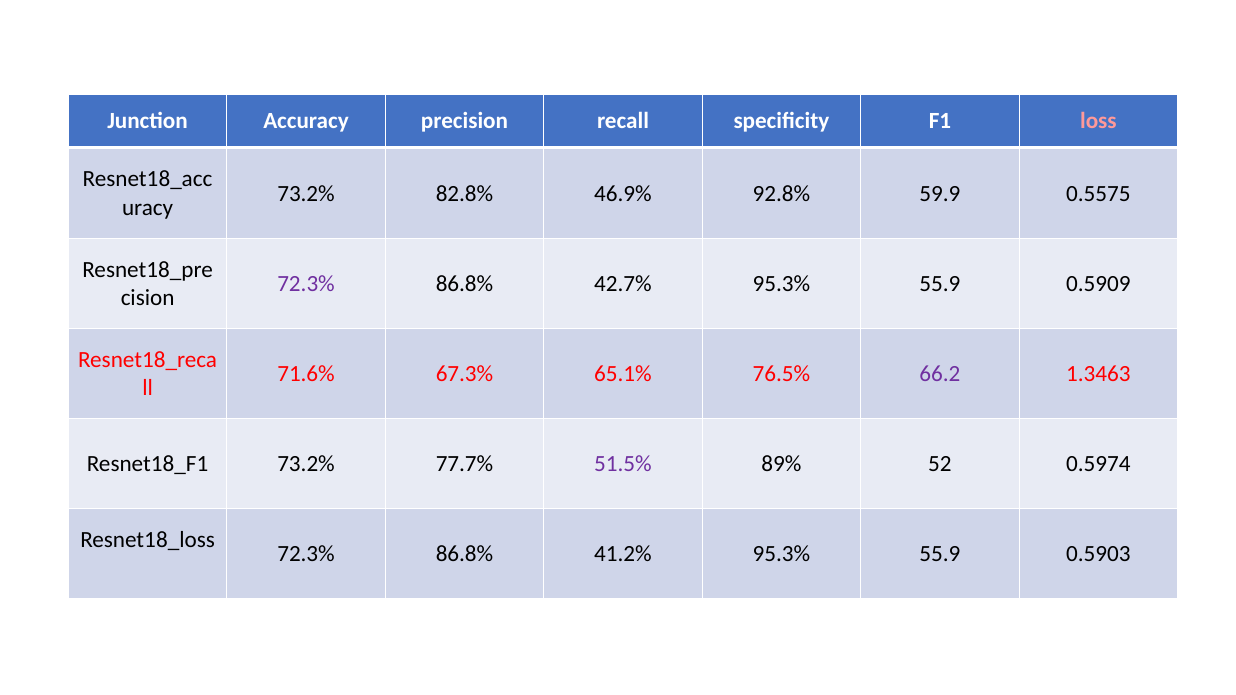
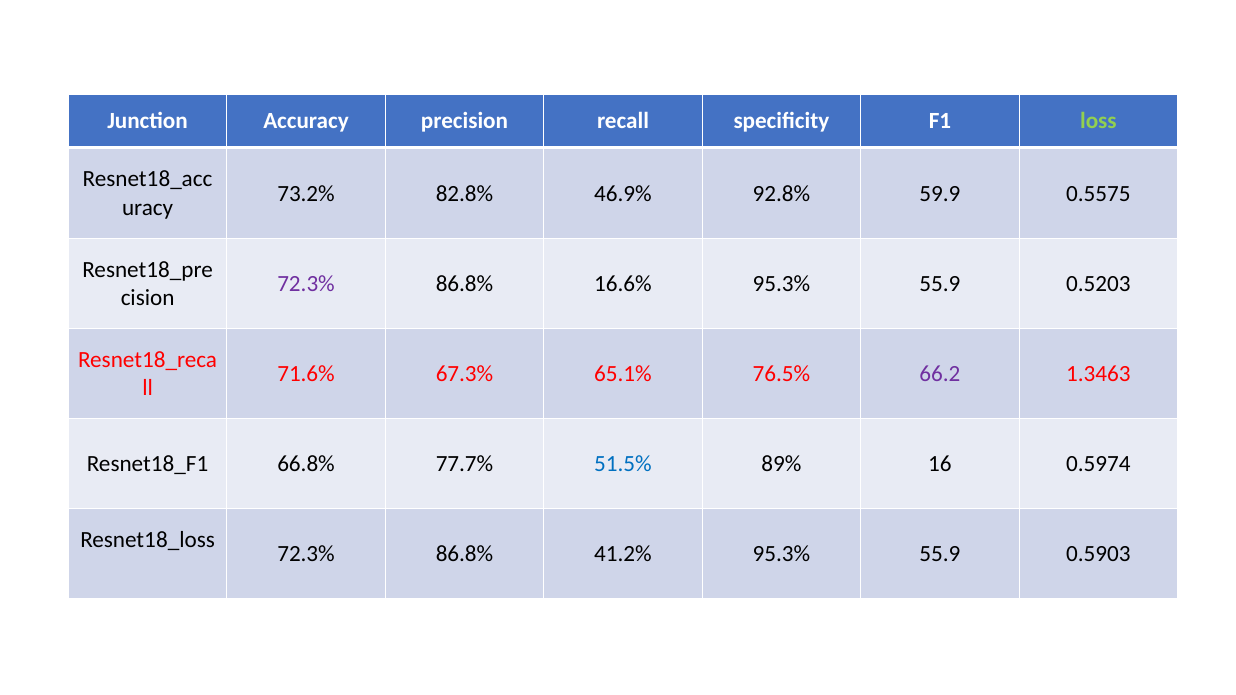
loss colour: pink -> light green (1098, 121)
42.7%: 42.7% -> 16.6% (623, 284)
0.5909: 0.5909 -> 0.5203 (1098, 284)
73.2%: 73.2% -> 66.8% (306, 464)
51.5% colour: purple -> blue (623, 464)
52: 52 -> 16 (940, 464)
